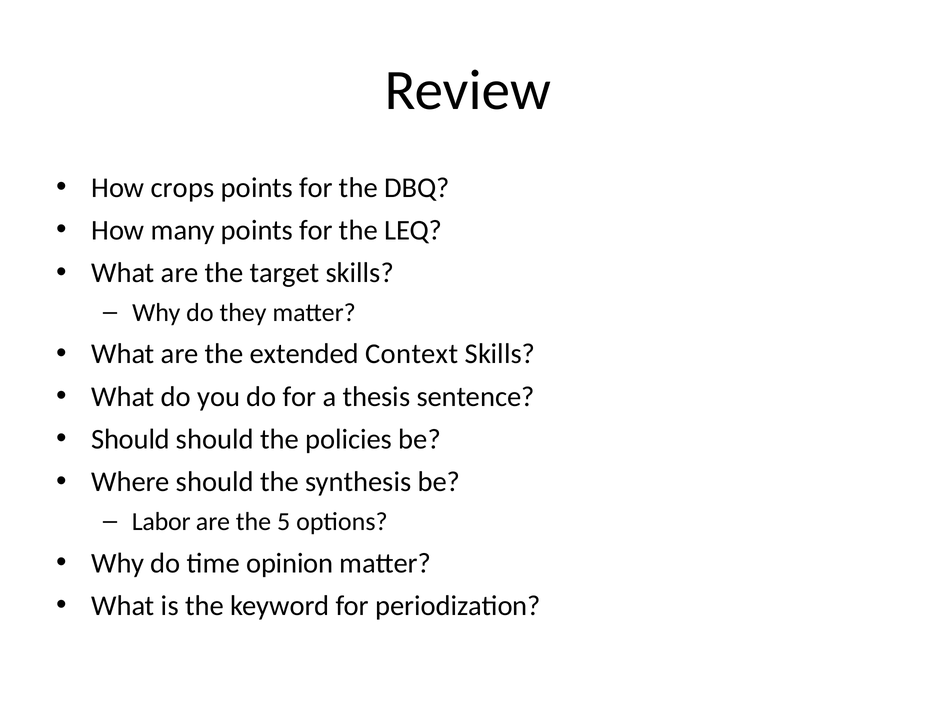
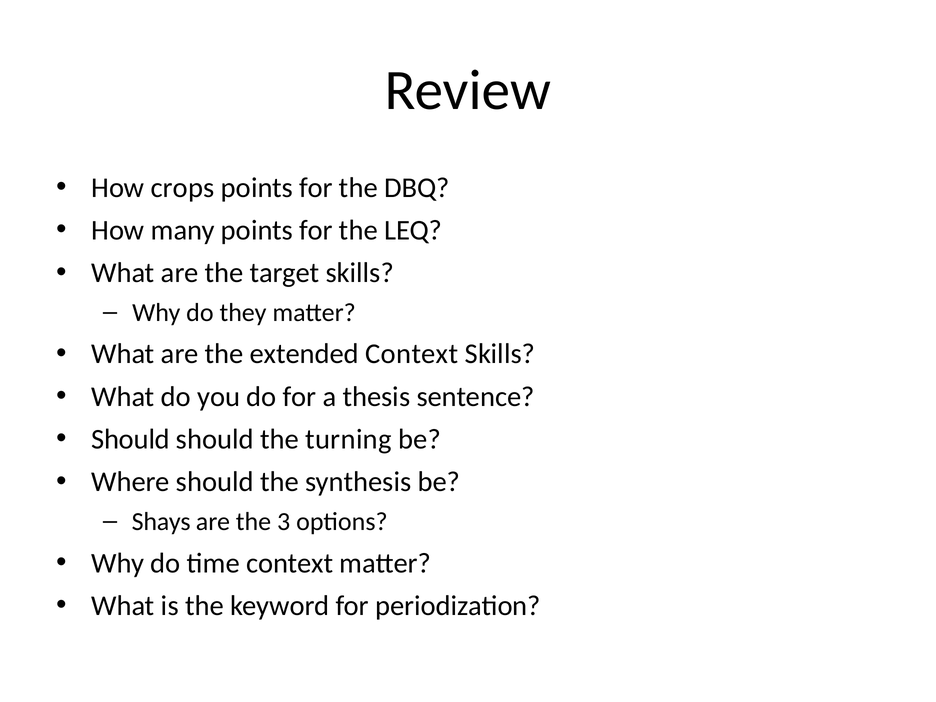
policies: policies -> turning (348, 439)
Labor: Labor -> Shays (161, 522)
5: 5 -> 3 (284, 522)
time opinion: opinion -> context (290, 563)
